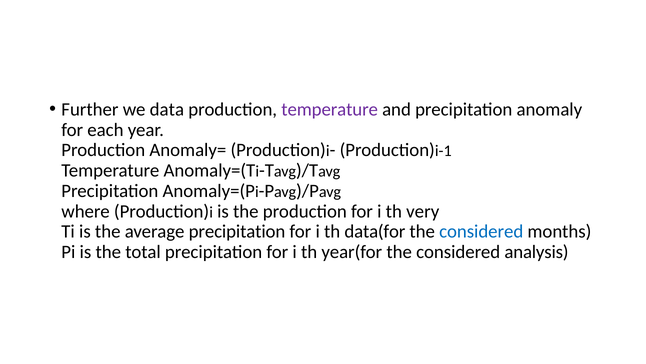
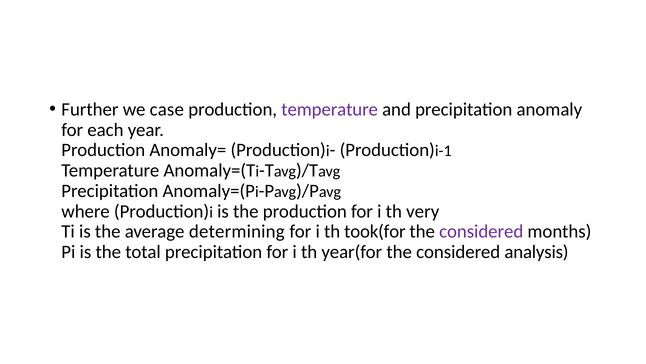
data: data -> case (167, 109)
average precipitation: precipitation -> determining (237, 231)
data(for: data(for -> took(for (375, 231)
considered colour: blue -> purple (481, 231)
